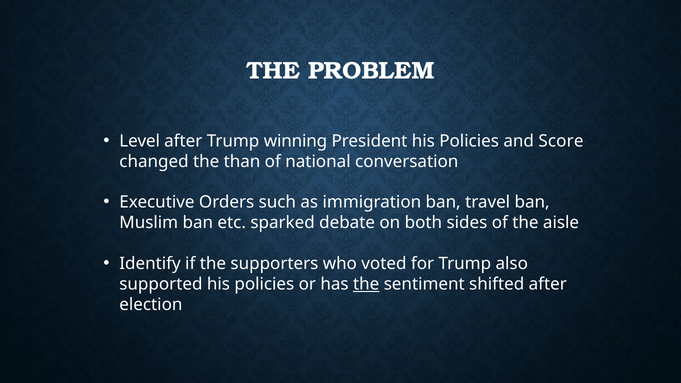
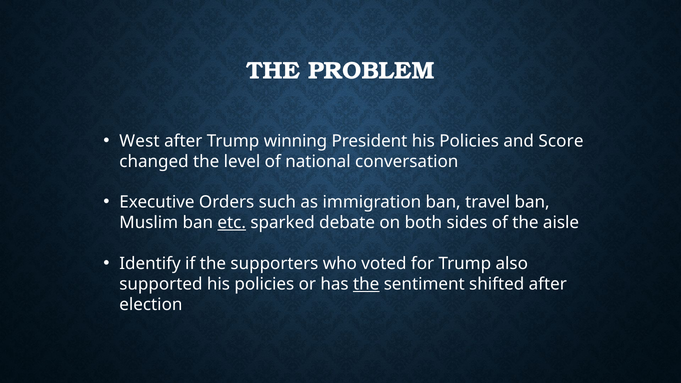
Level: Level -> West (139, 141)
than: than -> level (242, 161)
etc underline: none -> present (232, 223)
